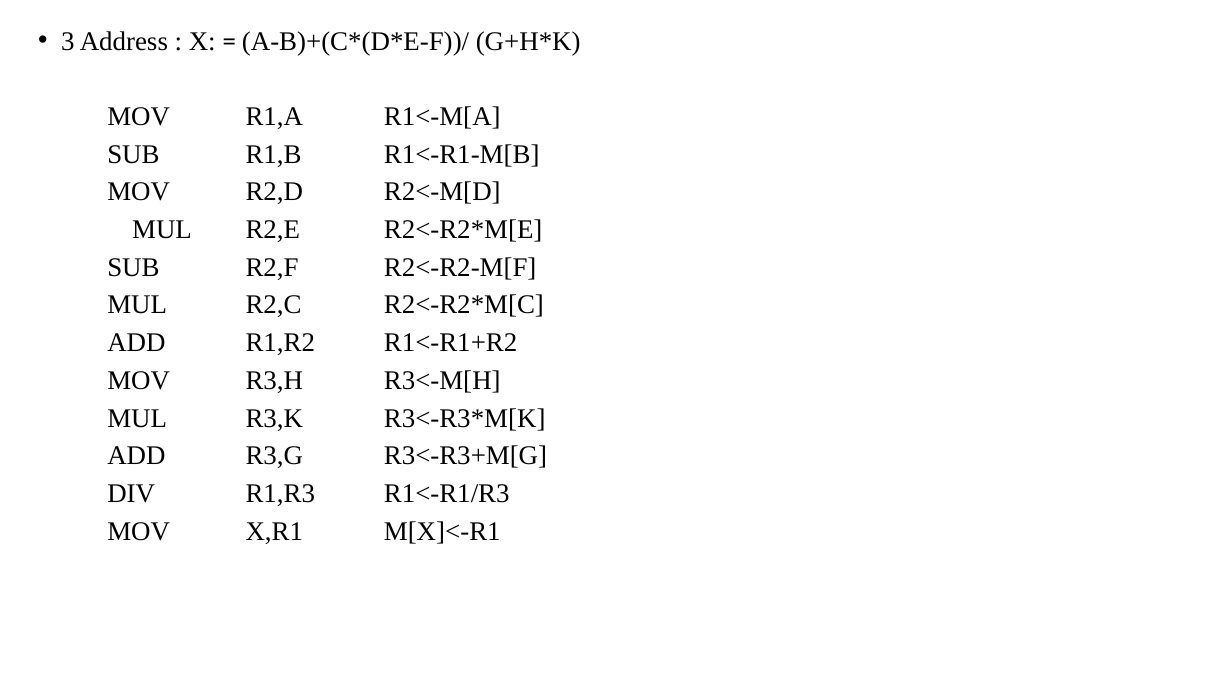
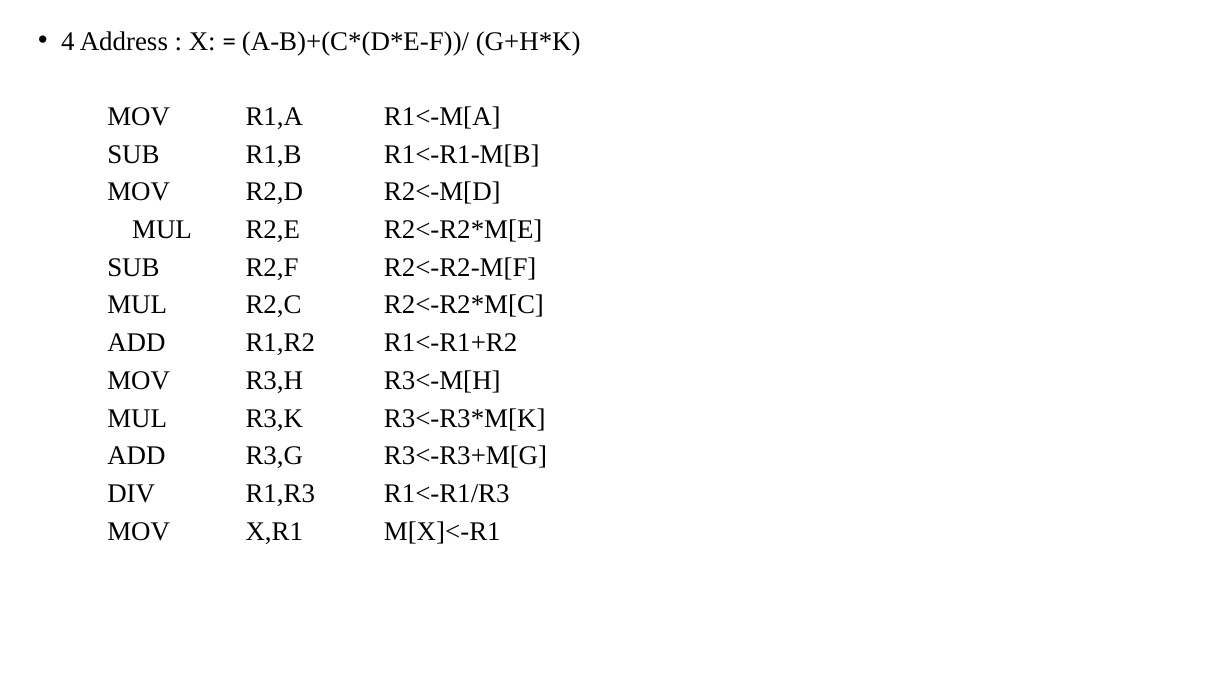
3: 3 -> 4 (68, 41)
